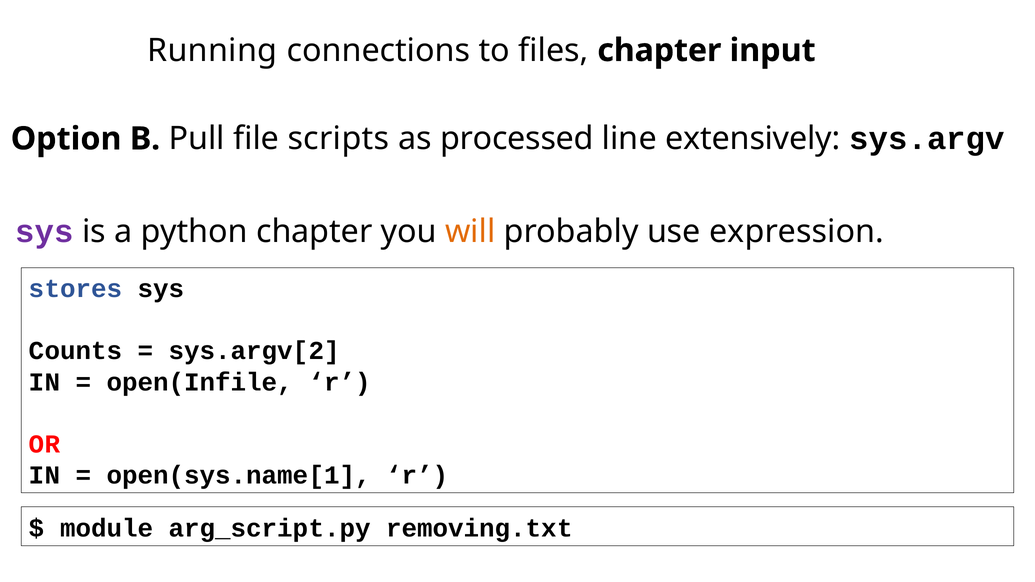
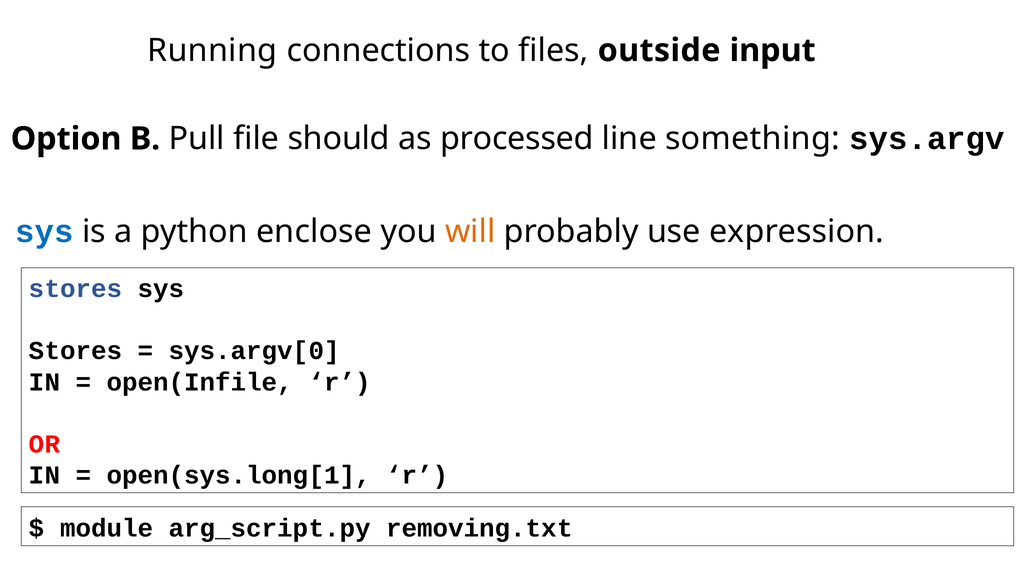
files chapter: chapter -> outside (659, 50)
scripts: scripts -> should (339, 139)
extensively: extensively -> something (753, 139)
sys colour: purple -> blue (45, 232)
python chapter: chapter -> enclose (314, 232)
Counts: Counts -> Stores (76, 351)
sys.argv[2: sys.argv[2 -> sys.argv[0 (254, 351)
open(sys.name[1: open(sys.name[1 -> open(sys.long[1 (239, 475)
